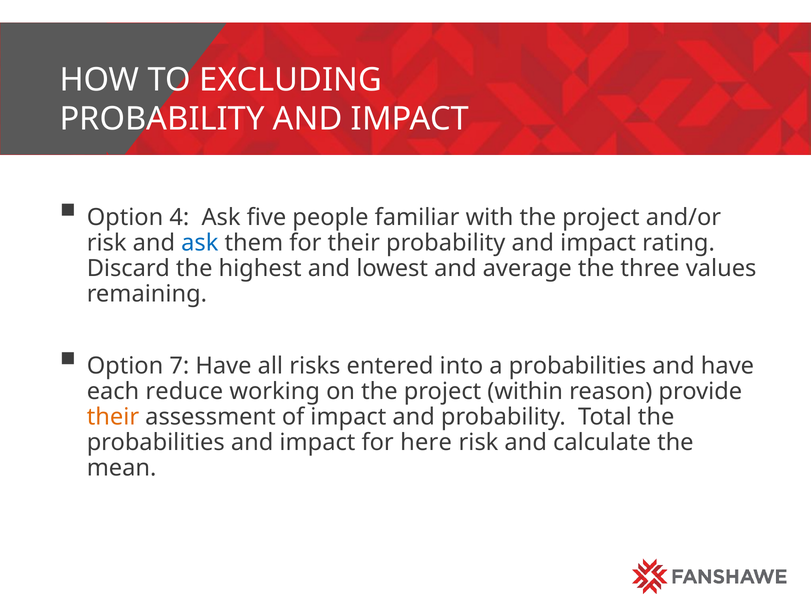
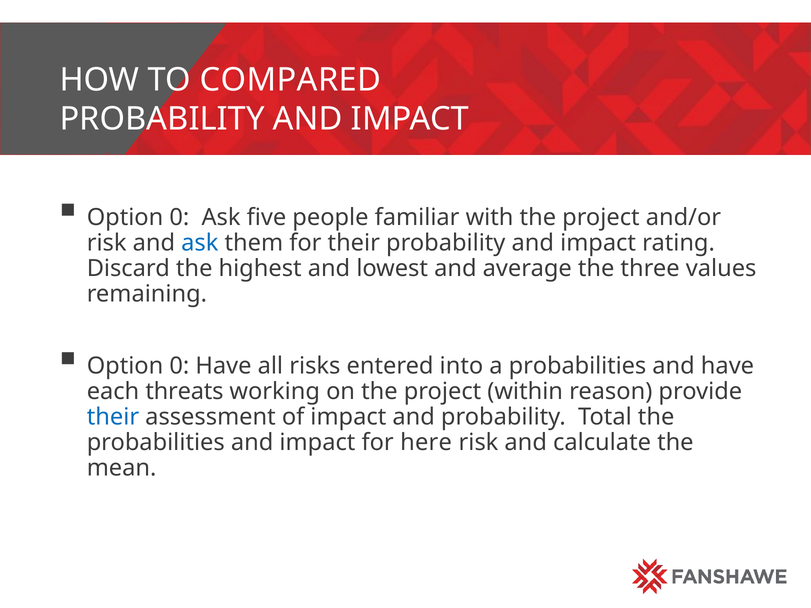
EXCLUDING: EXCLUDING -> COMPARED (290, 80)
4: 4 -> 0 (179, 217)
7: 7 -> 0 (179, 366)
reduce: reduce -> threats (184, 391)
their colour: orange -> blue (113, 417)
